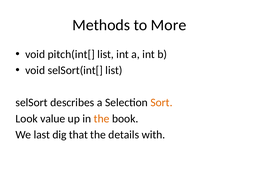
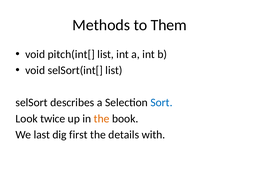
More: More -> Them (169, 25)
Sort colour: orange -> blue (161, 103)
value: value -> twice (53, 119)
that: that -> first (78, 135)
